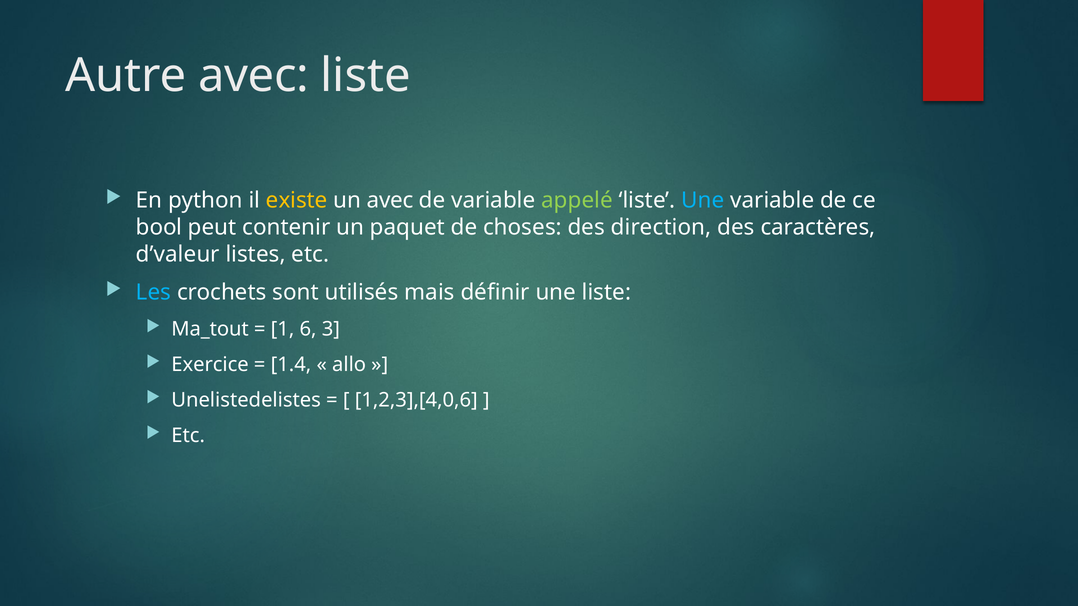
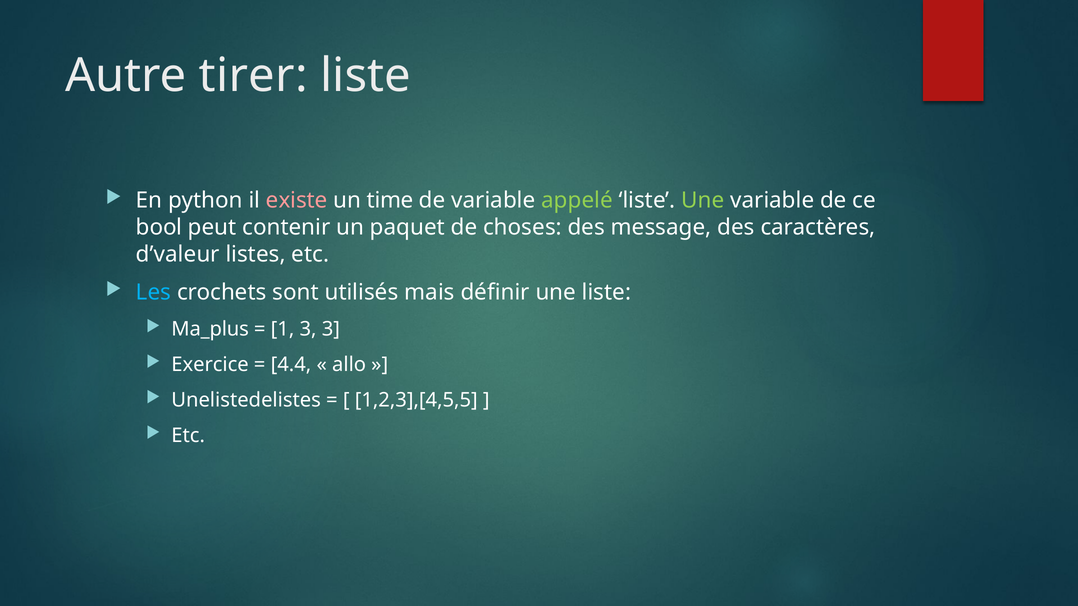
Autre avec: avec -> tirer (253, 76)
existe colour: yellow -> pink (297, 201)
un avec: avec -> time (390, 201)
Une colour: light blue -> light green (703, 201)
direction: direction -> message (661, 228)
Ma_tout: Ma_tout -> Ma_plus (210, 329)
1 6: 6 -> 3 (308, 329)
1.4: 1.4 -> 4.4 (291, 365)
1,2,3],[4,0,6: 1,2,3],[4,0,6 -> 1,2,3],[4,5,5 (416, 400)
